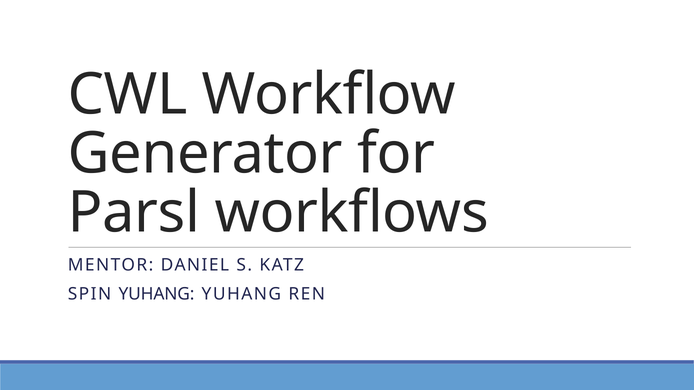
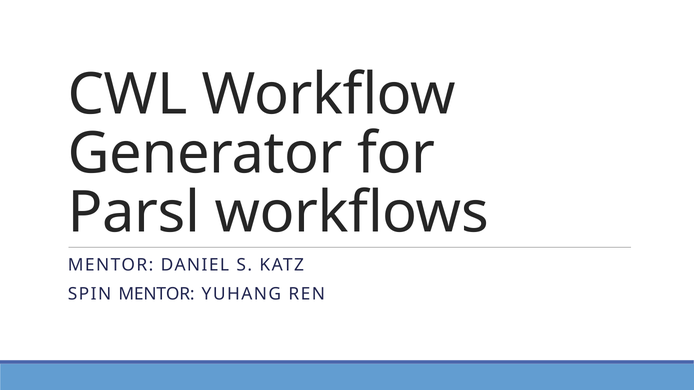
SPIN YUHANG: YUHANG -> MENTOR (157, 294)
